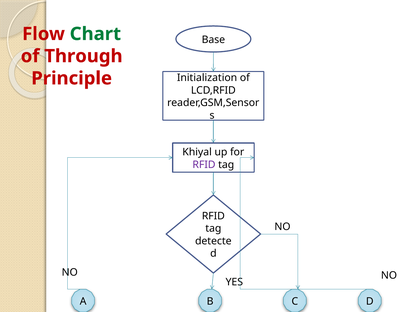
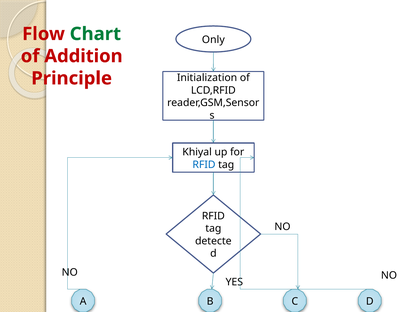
Base: Base -> Only (213, 40)
Through: Through -> Addition (83, 56)
RFID colour: purple -> blue (204, 165)
